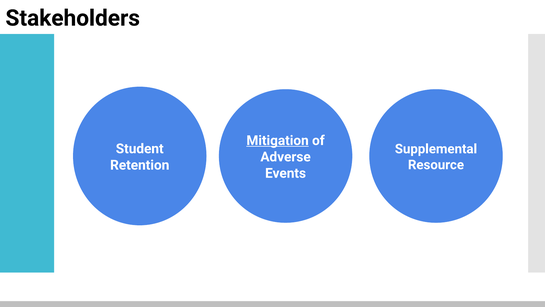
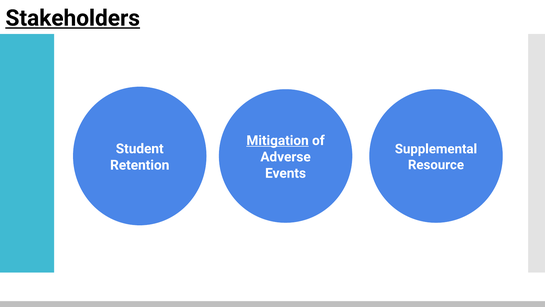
Stakeholders underline: none -> present (73, 18)
